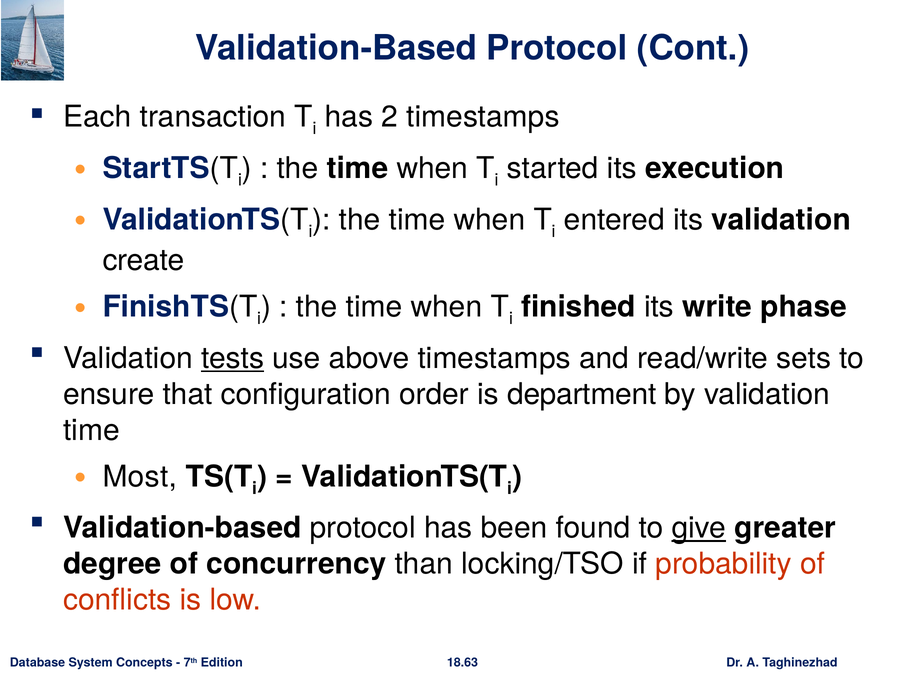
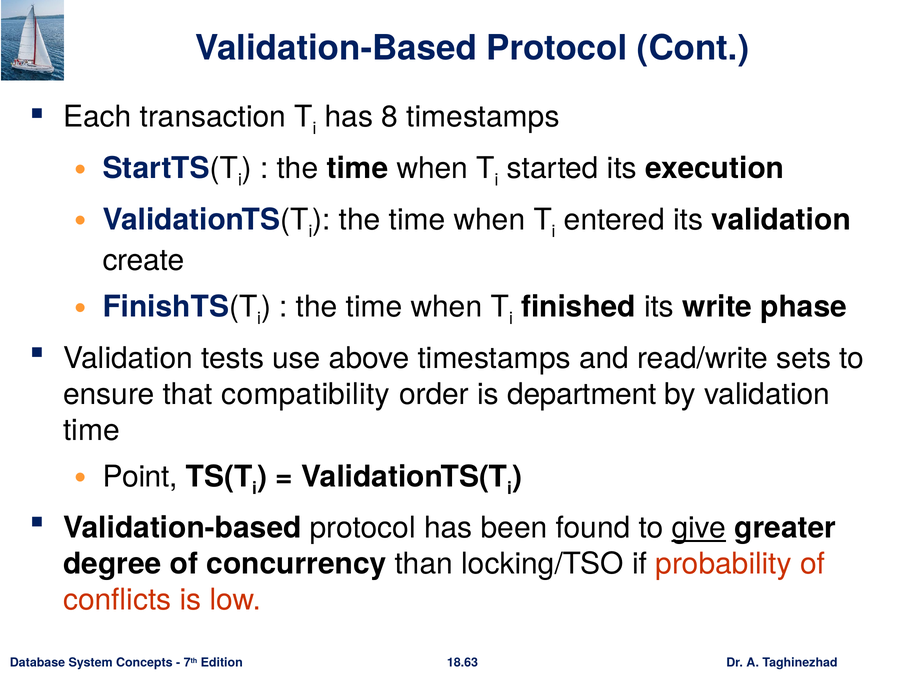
2: 2 -> 8 (390, 117)
tests underline: present -> none (233, 359)
configuration: configuration -> compatibility (306, 394)
Most: Most -> Point (140, 477)
